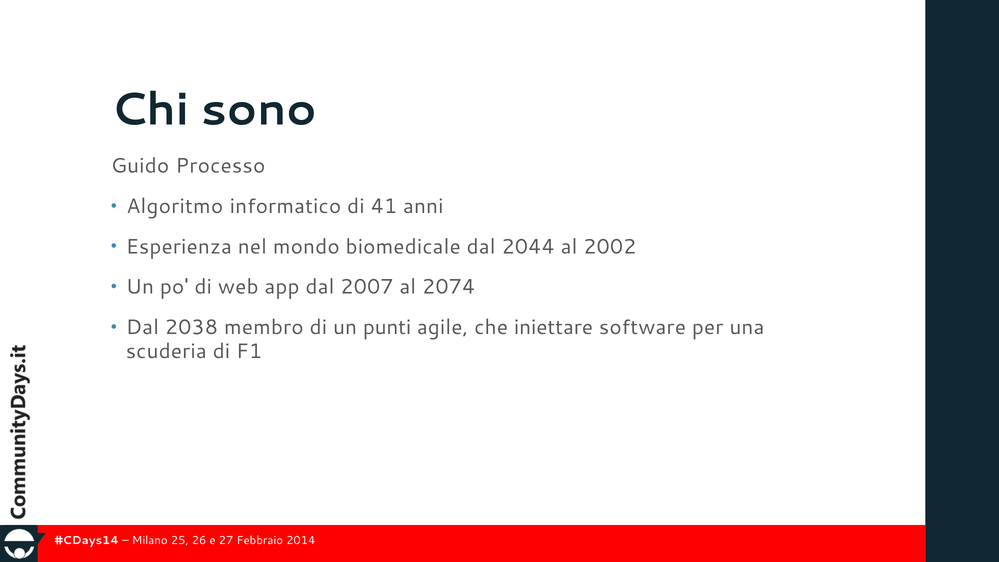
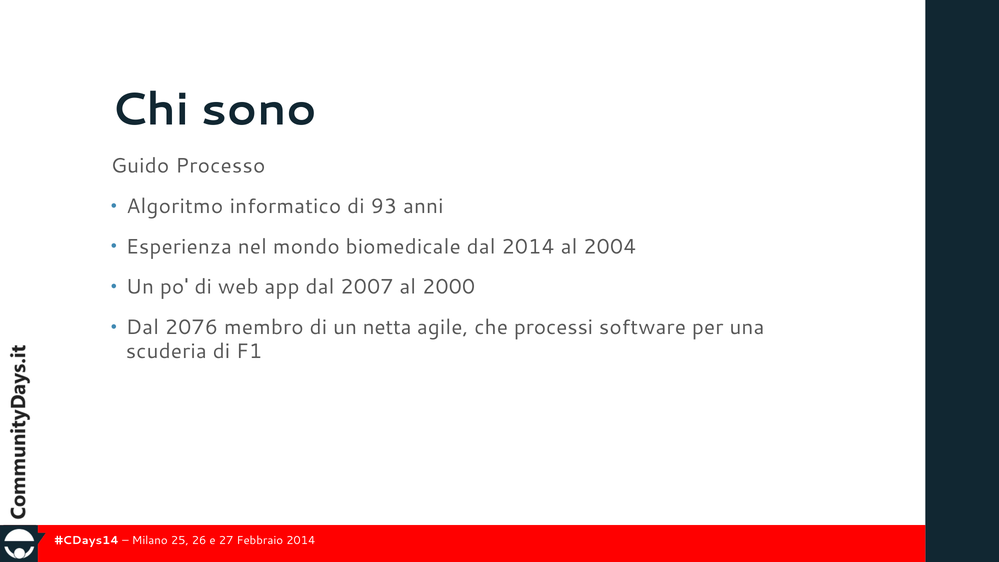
41: 41 -> 93 (384, 206)
dal 2044: 2044 -> 2014 (528, 247)
2002: 2002 -> 2004 (610, 247)
2074: 2074 -> 2000 (449, 287)
2038: 2038 -> 2076 (191, 327)
punti: punti -> netta (387, 327)
iniettare: iniettare -> processi (554, 327)
